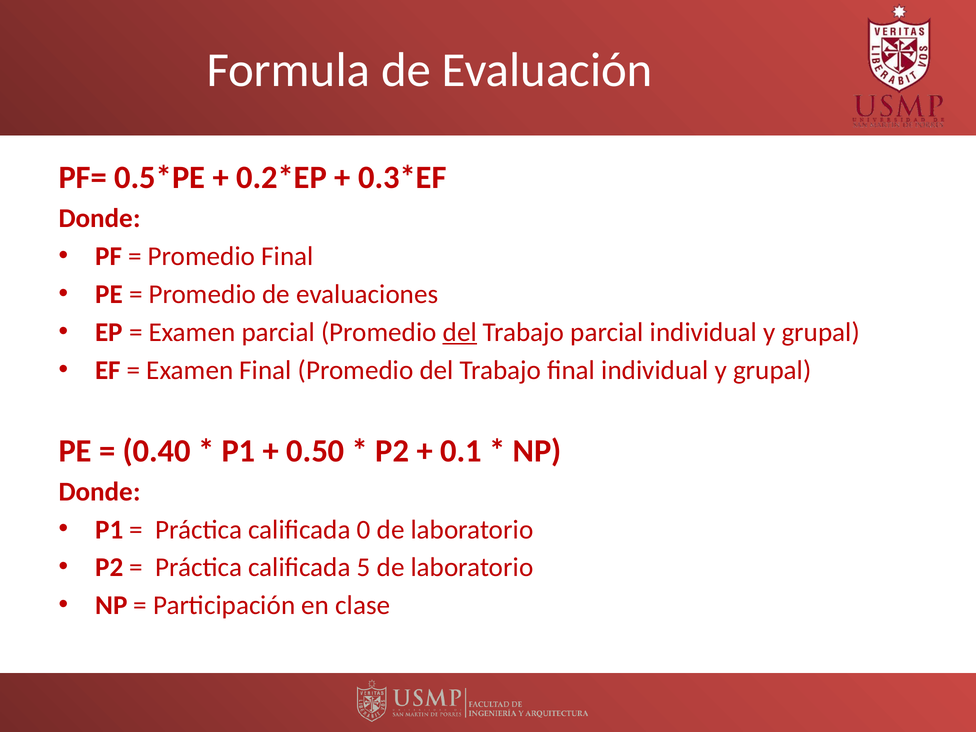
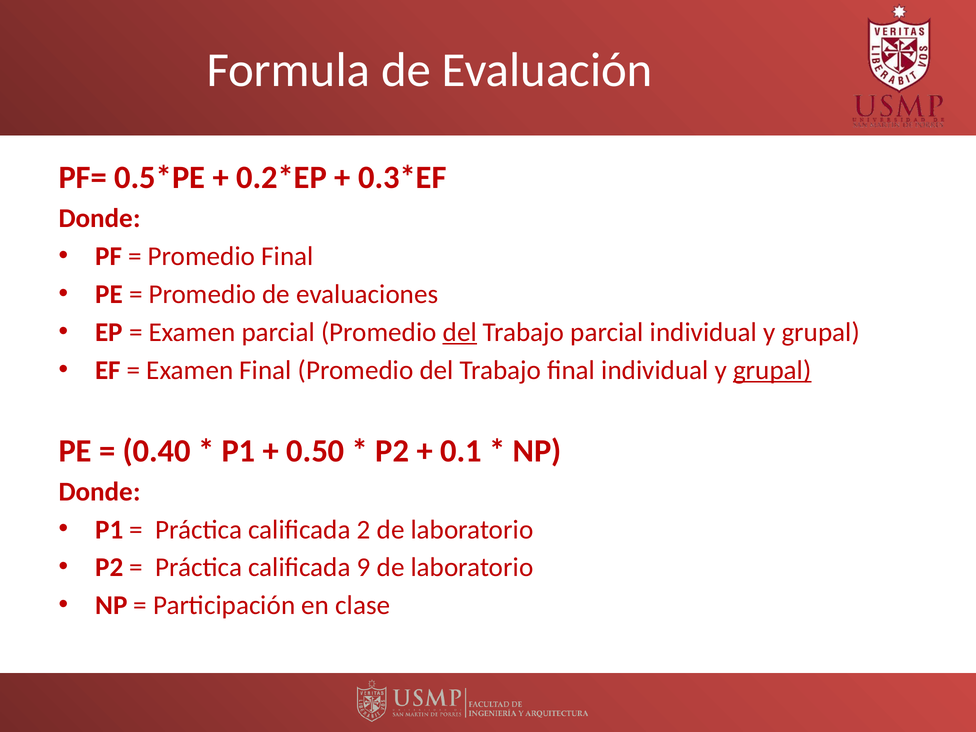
grupal underline: none -> present (772, 370)
0: 0 -> 2 (364, 530)
5: 5 -> 9 (364, 568)
